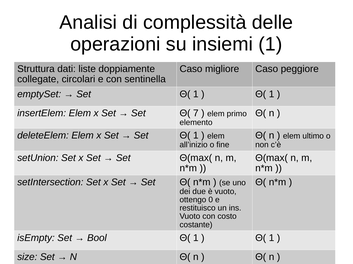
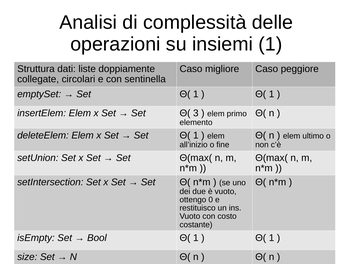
7: 7 -> 3 (196, 113)
